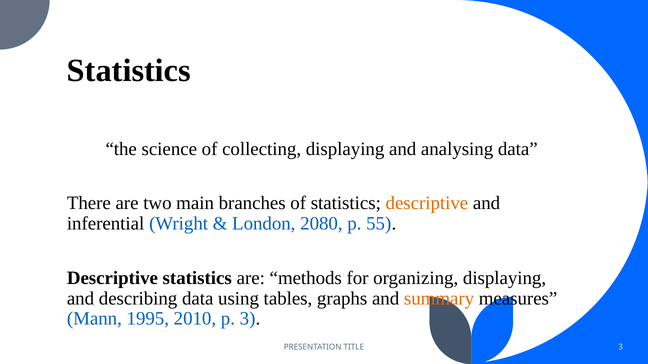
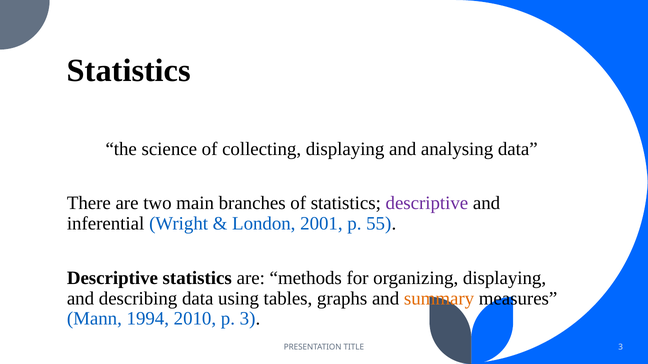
descriptive colour: orange -> purple (427, 204)
2080: 2080 -> 2001 (321, 224)
1995: 1995 -> 1994 (148, 319)
